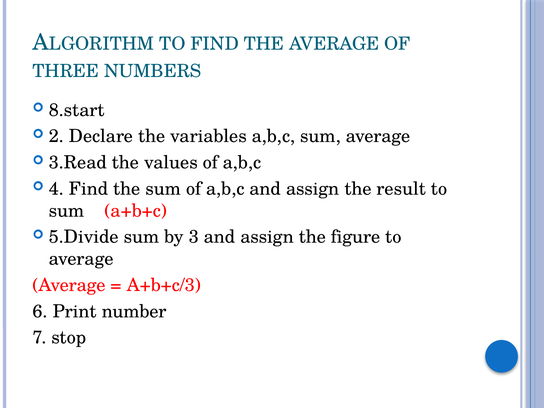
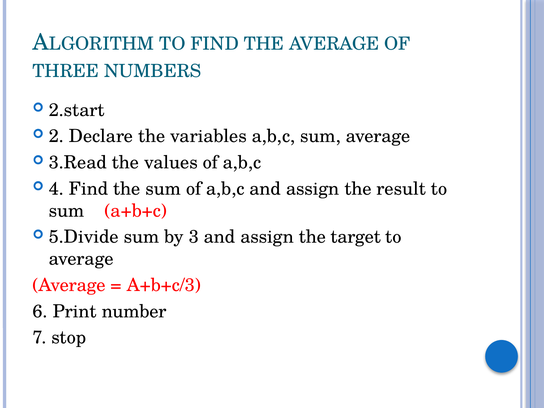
8.start: 8.start -> 2.start (77, 110)
figure: figure -> target (356, 237)
